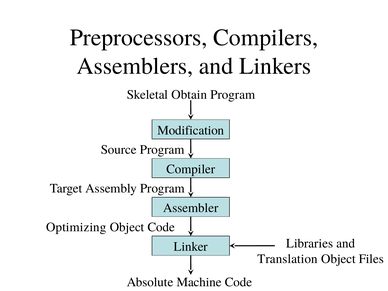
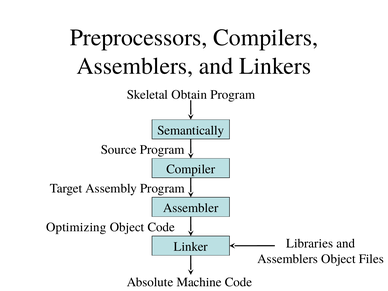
Modification: Modification -> Semantically (191, 130)
Translation: Translation -> Assemblers (288, 259)
